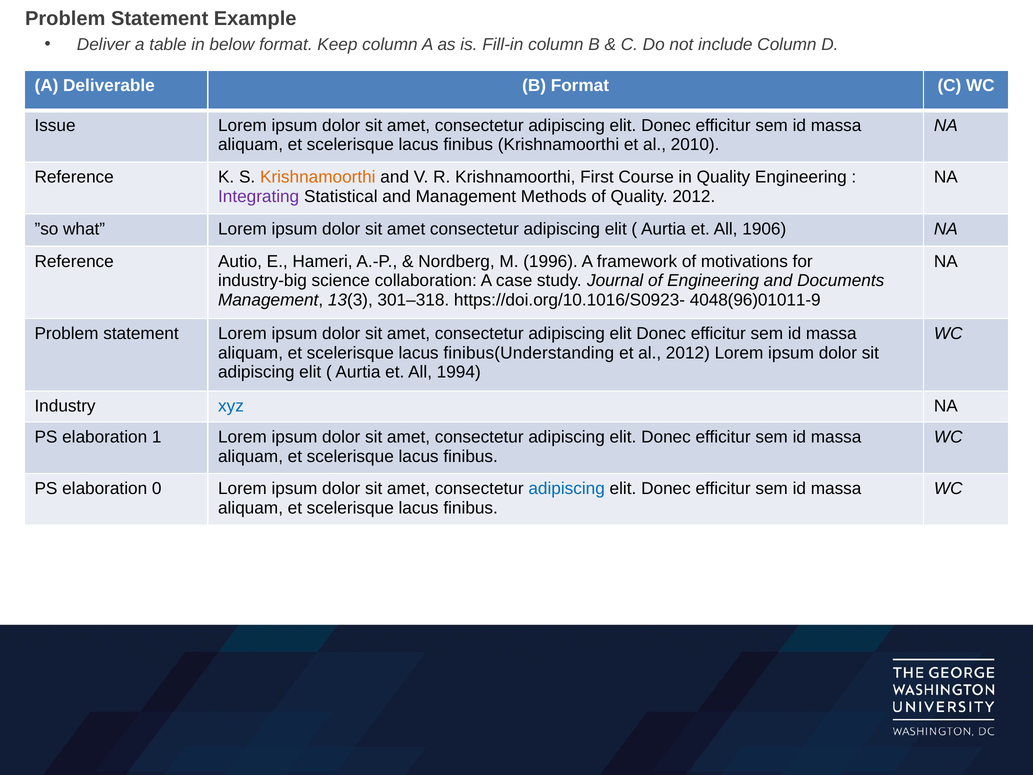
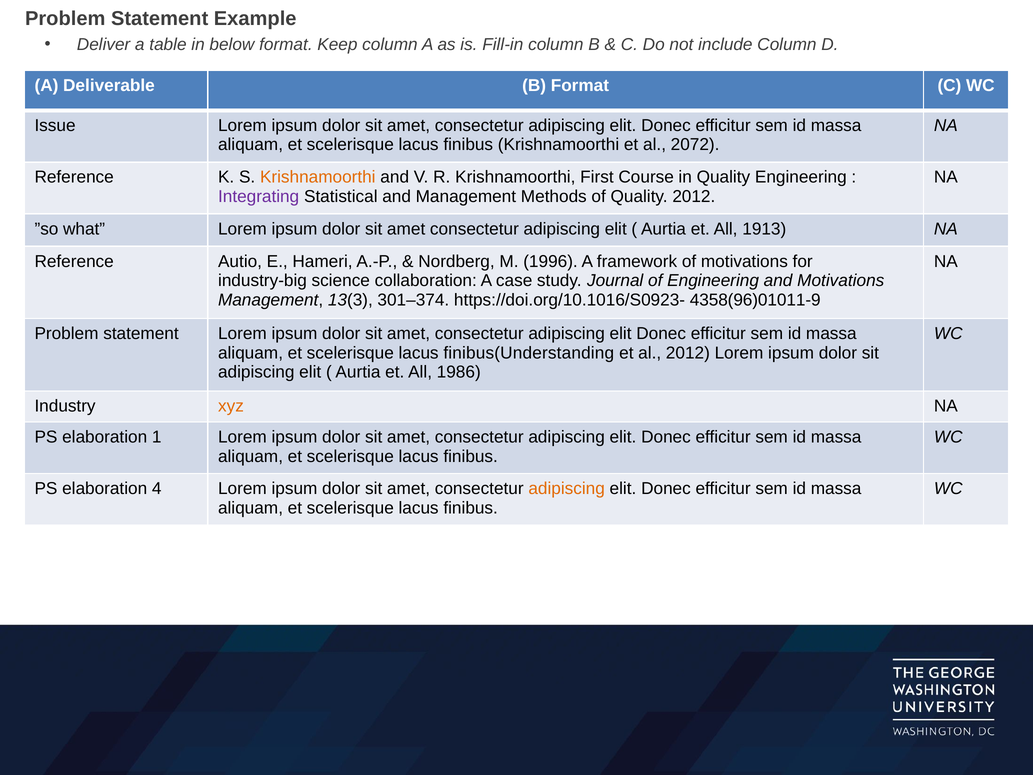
2010: 2010 -> 2072 (695, 145)
1906: 1906 -> 1913 (764, 229)
and Documents: Documents -> Motivations (841, 281)
301–318: 301–318 -> 301–374 (413, 300)
4048(96)01011-9: 4048(96)01011-9 -> 4358(96)01011-9 (755, 300)
1994: 1994 -> 1986 (459, 372)
xyz colour: blue -> orange (231, 406)
0: 0 -> 4 (157, 489)
adipiscing colour: blue -> orange (567, 489)
